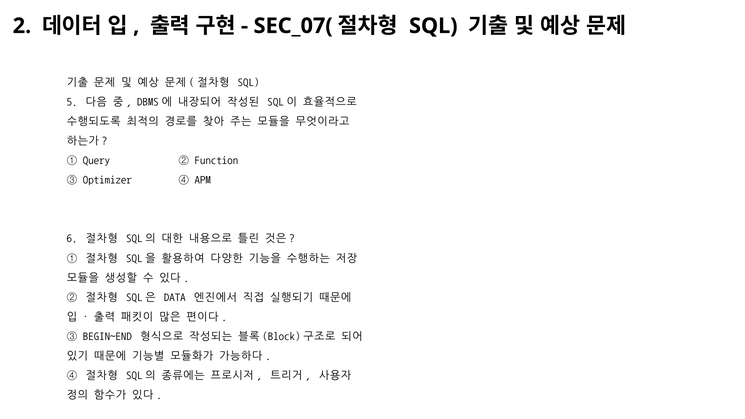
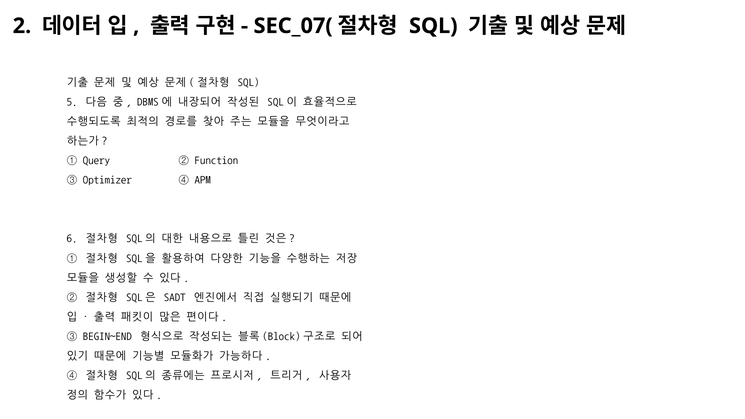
DATA: DATA -> SADT (175, 297)
